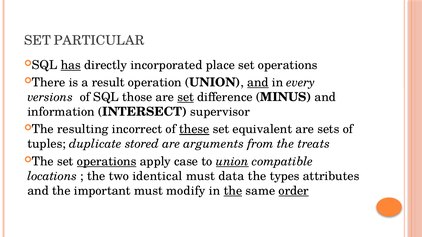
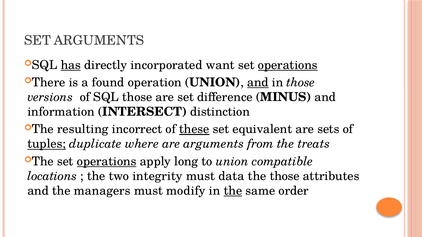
SET PARTICULAR: PARTICULAR -> ARGUMENTS (99, 41)
place: place -> want (220, 65)
operations underline: none -> present (288, 65)
result: result -> found (108, 83)
in every: every -> those (301, 83)
set underline: present -> none (186, 97)
supervisor: supervisor -> distinction (220, 112)
tuples underline: none -> present (47, 144)
stored: stored -> where (142, 144)
case: case -> long (186, 162)
union underline: present -> none (232, 162)
identical: identical -> integrity (157, 176)
the types: types -> those (285, 176)
important: important -> managers (102, 191)
order underline: present -> none (294, 191)
